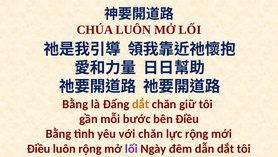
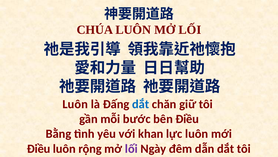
Bằng: Bằng -> Luôn (75, 104)
dắt colour: orange -> blue (141, 104)
với chăn: chăn -> khan (151, 133)
lực rộng: rộng -> luôn (197, 133)
